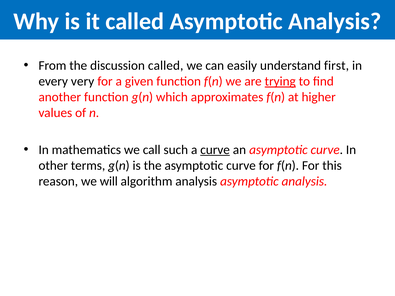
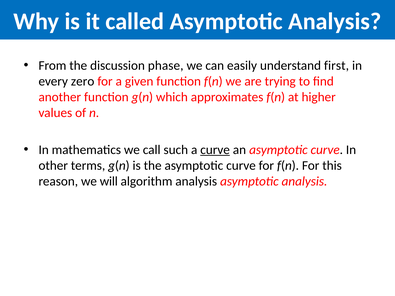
discussion called: called -> phase (166, 66)
very: very -> zero (83, 81)
trying underline: present -> none (280, 81)
